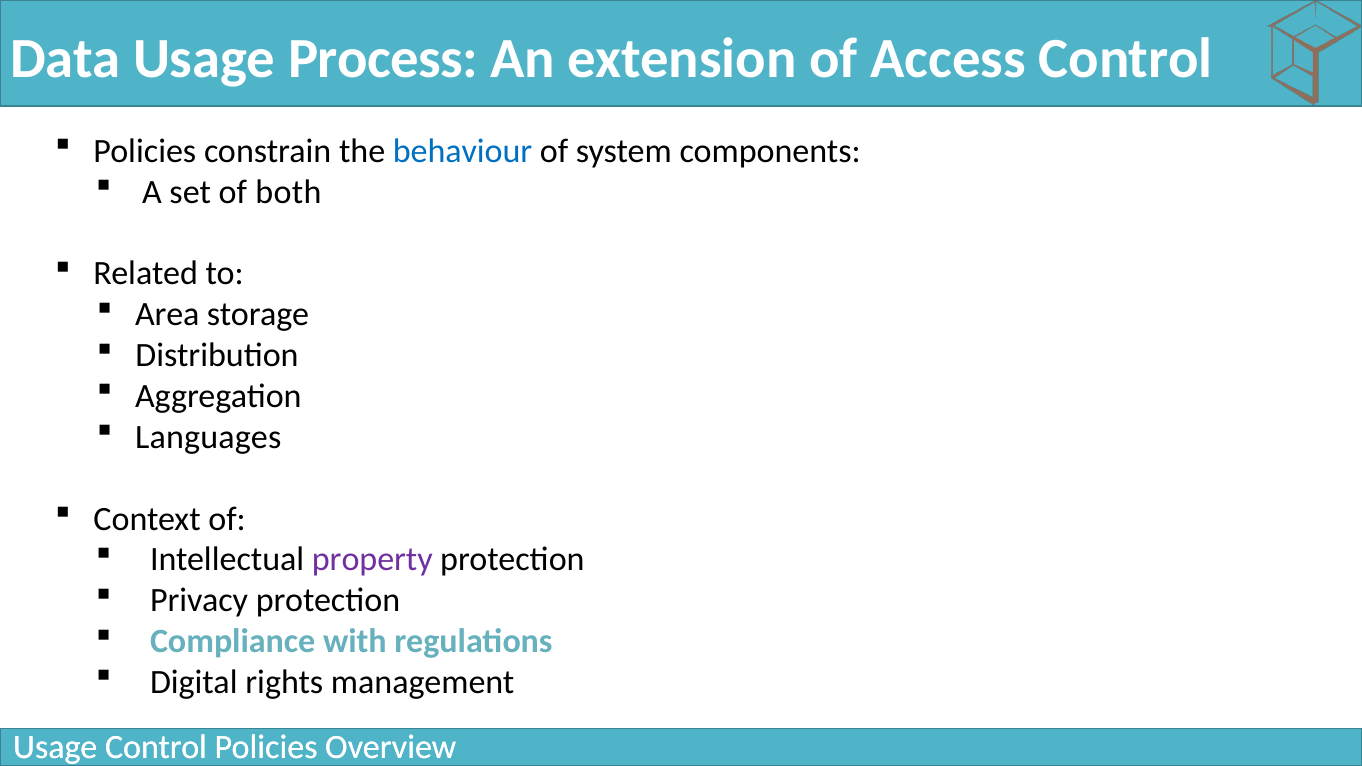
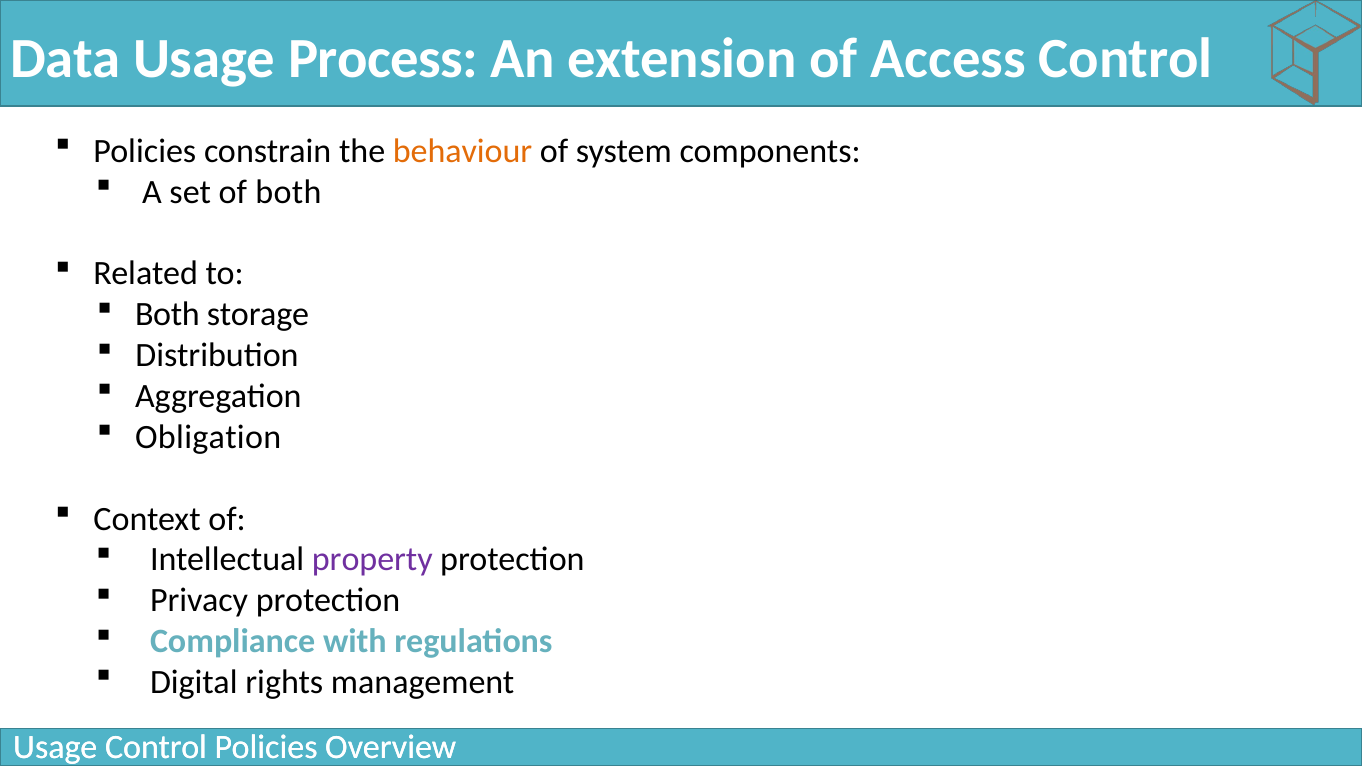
behaviour colour: blue -> orange (463, 151)
Area: Area -> Both (167, 315)
Languages: Languages -> Obligation (208, 437)
